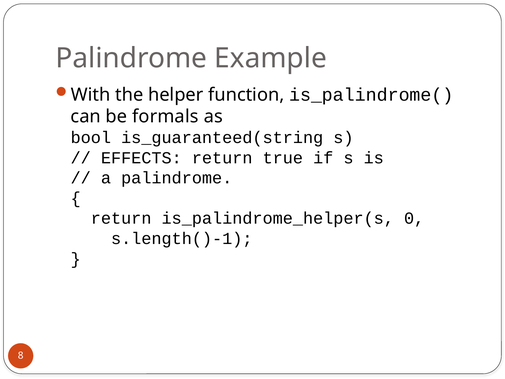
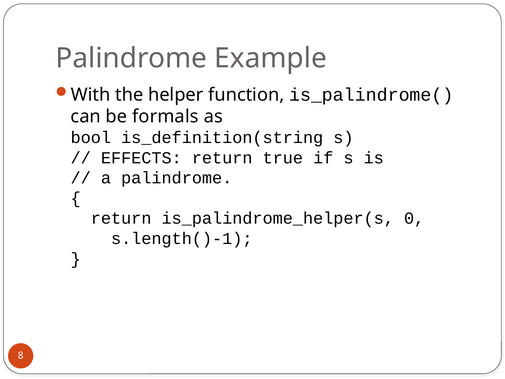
is_guaranteed(string: is_guaranteed(string -> is_definition(string (222, 137)
